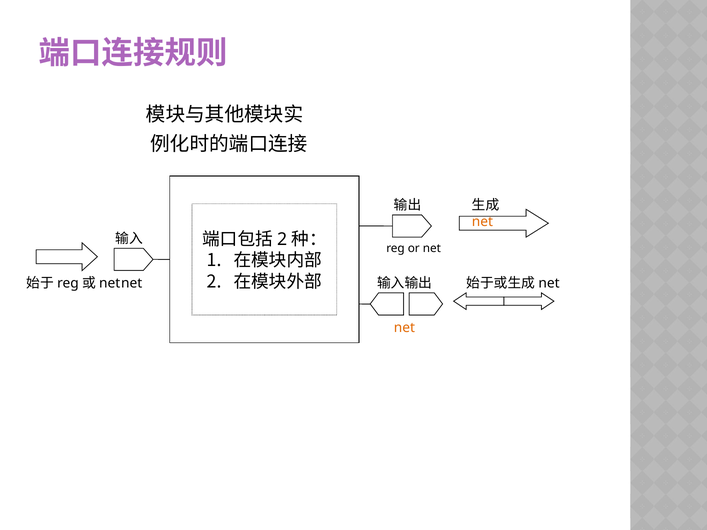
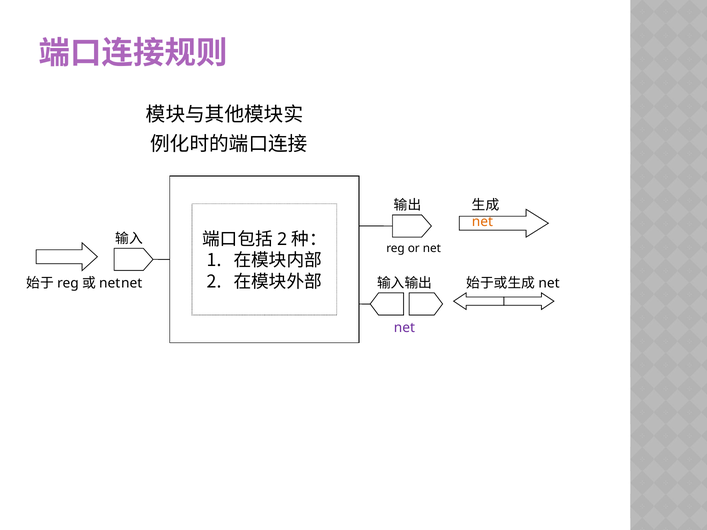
net colour: orange -> purple (404, 328)
